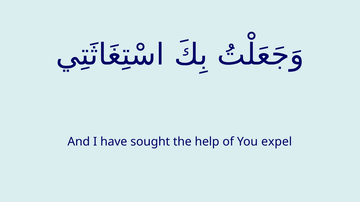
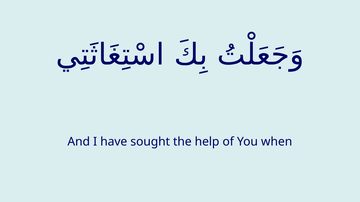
expel: expel -> when (277, 142)
